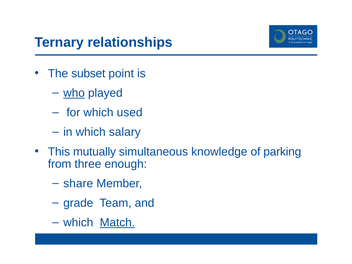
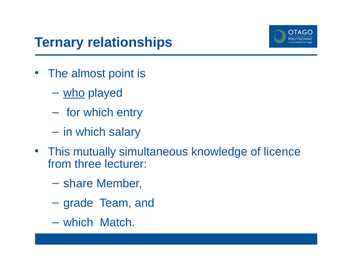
subset: subset -> almost (88, 73)
used: used -> entry (130, 113)
parking: parking -> licence (282, 152)
enough: enough -> lecturer (126, 164)
Match underline: present -> none (117, 223)
